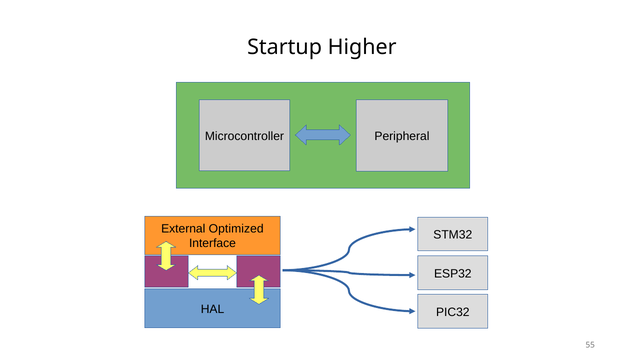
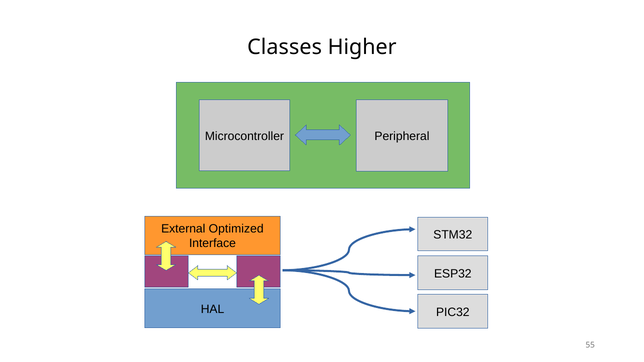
Startup: Startup -> Classes (285, 47)
